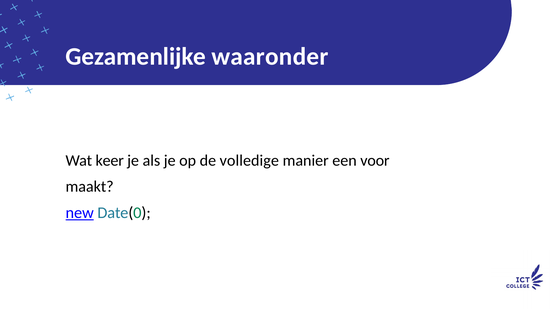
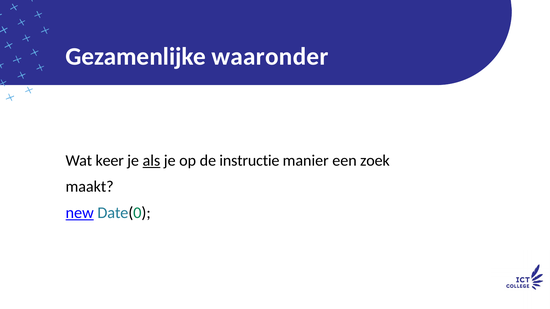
als underline: none -> present (151, 161)
volledige: volledige -> instructie (249, 161)
voor: voor -> zoek (375, 161)
